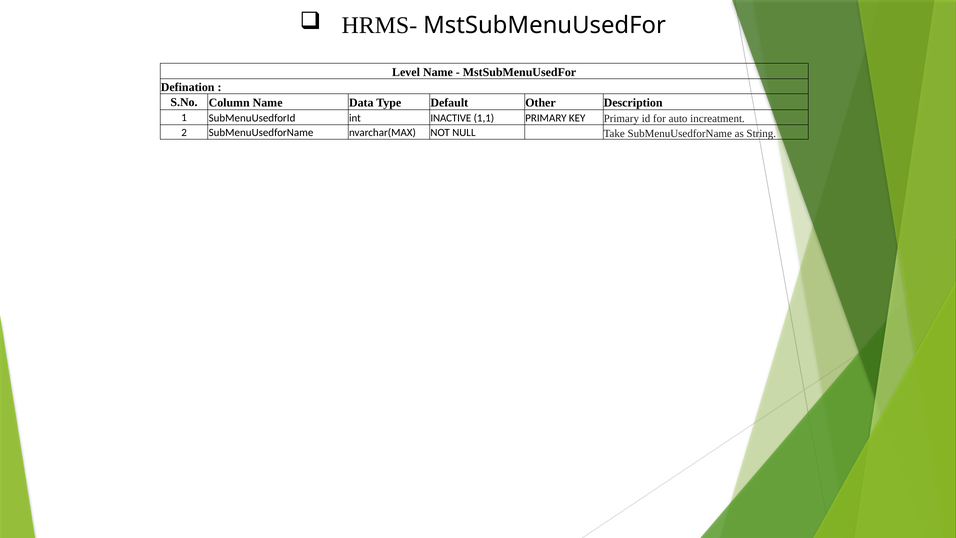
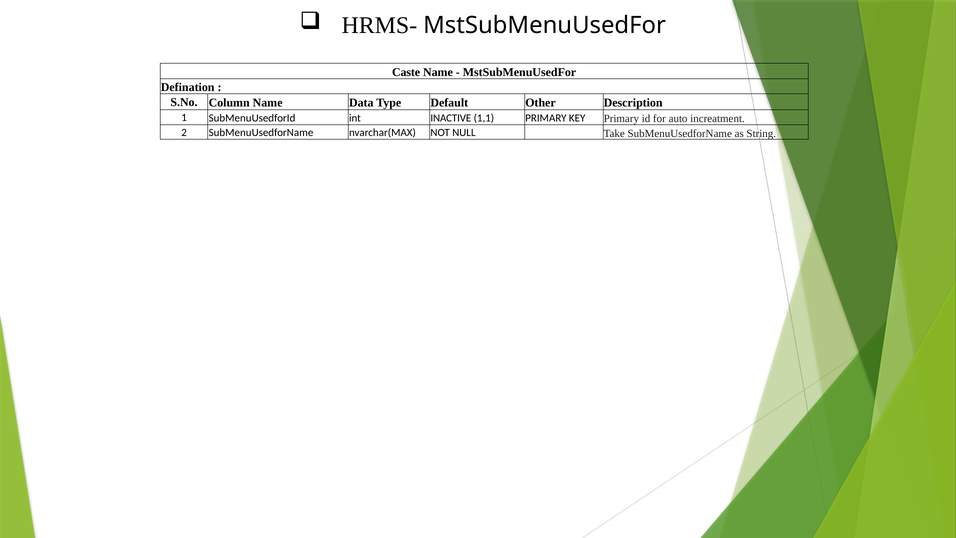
Level: Level -> Caste (406, 72)
